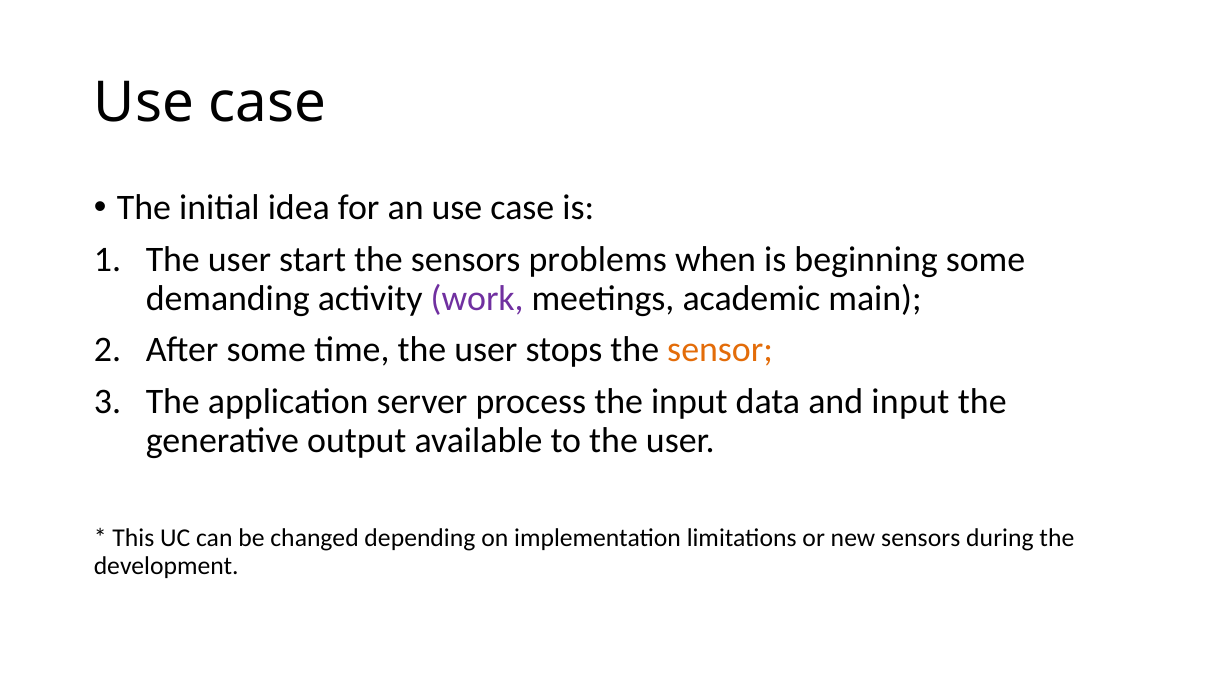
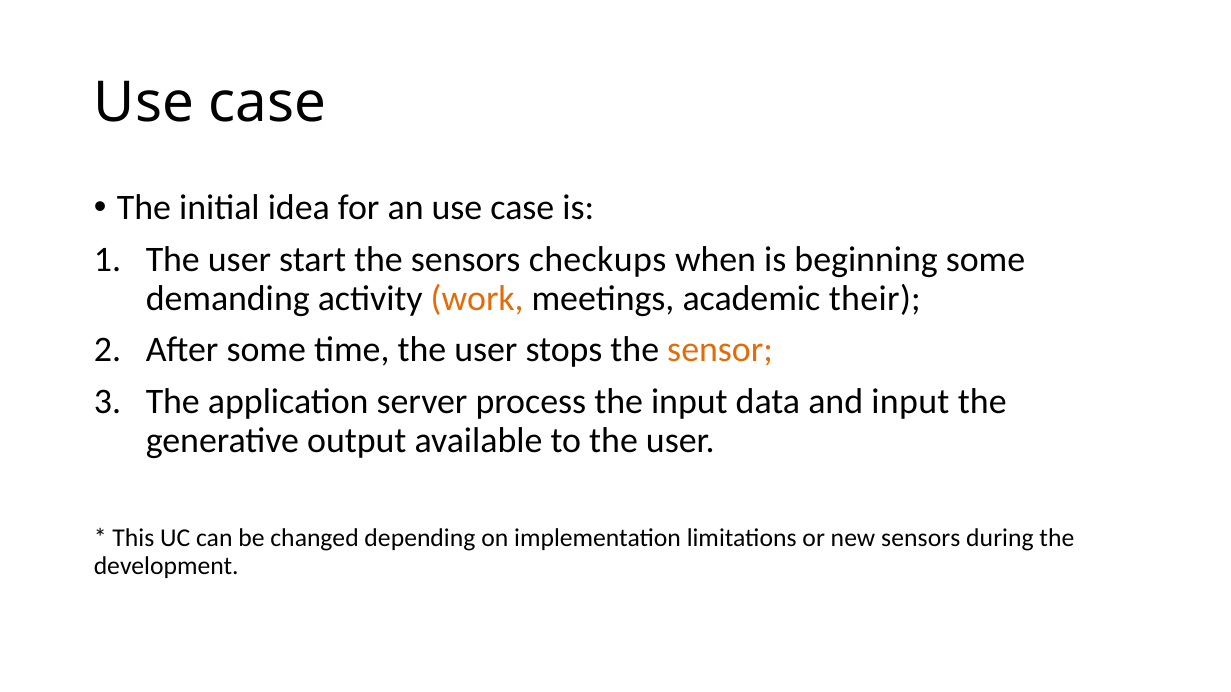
problems: problems -> checkups (598, 260)
work colour: purple -> orange (477, 299)
main: main -> their (875, 299)
